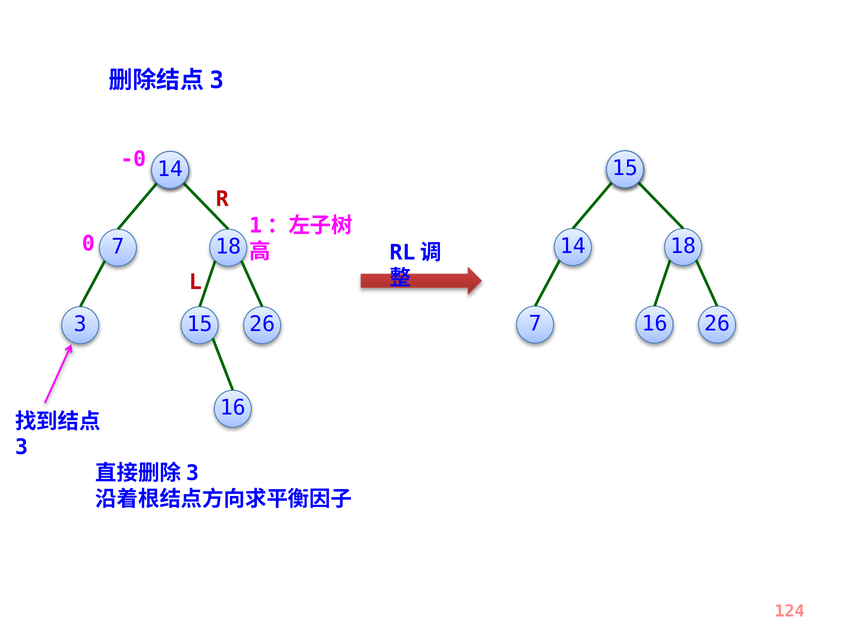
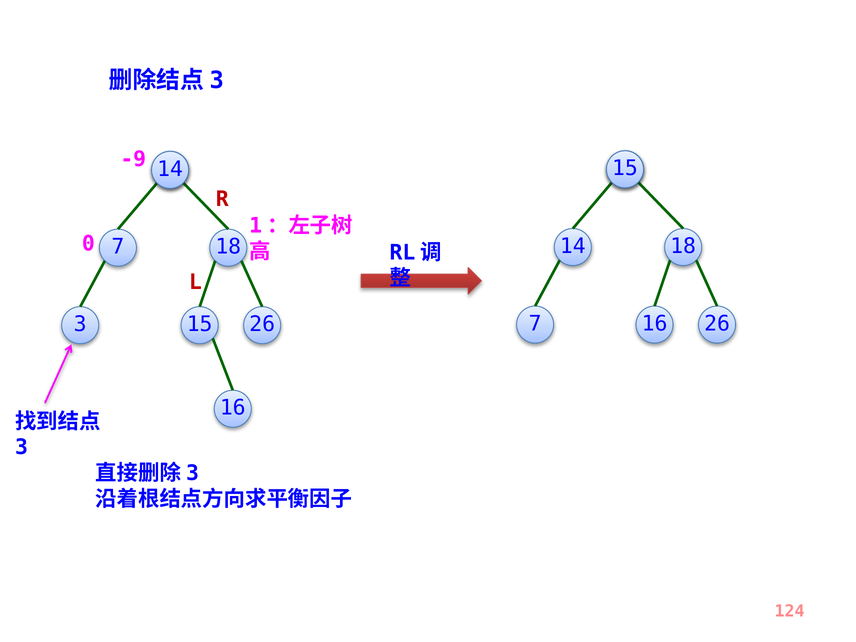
-0: -0 -> -9 (133, 159)
